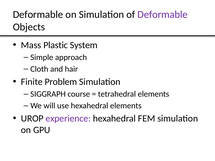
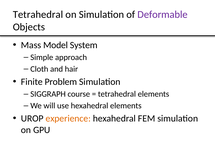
Deformable: Deformable -> Tetrahedral (38, 15)
Plastic: Plastic -> Model (56, 45)
experience colour: purple -> orange (68, 119)
